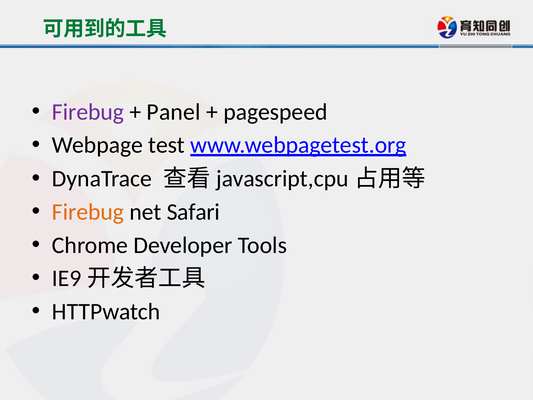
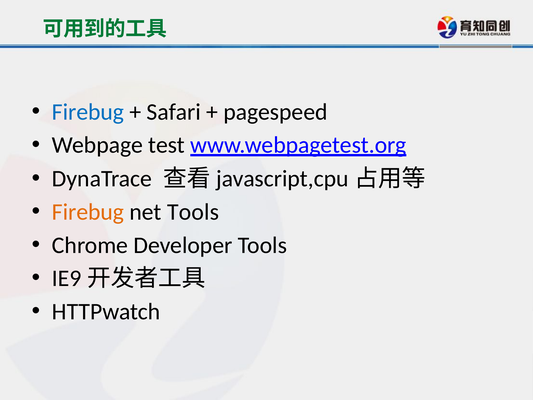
Firebug colour: purple -> blue (88, 112)
Panel: Panel -> Safari (174, 112)
net Safari: Safari -> Tools (193, 212)
